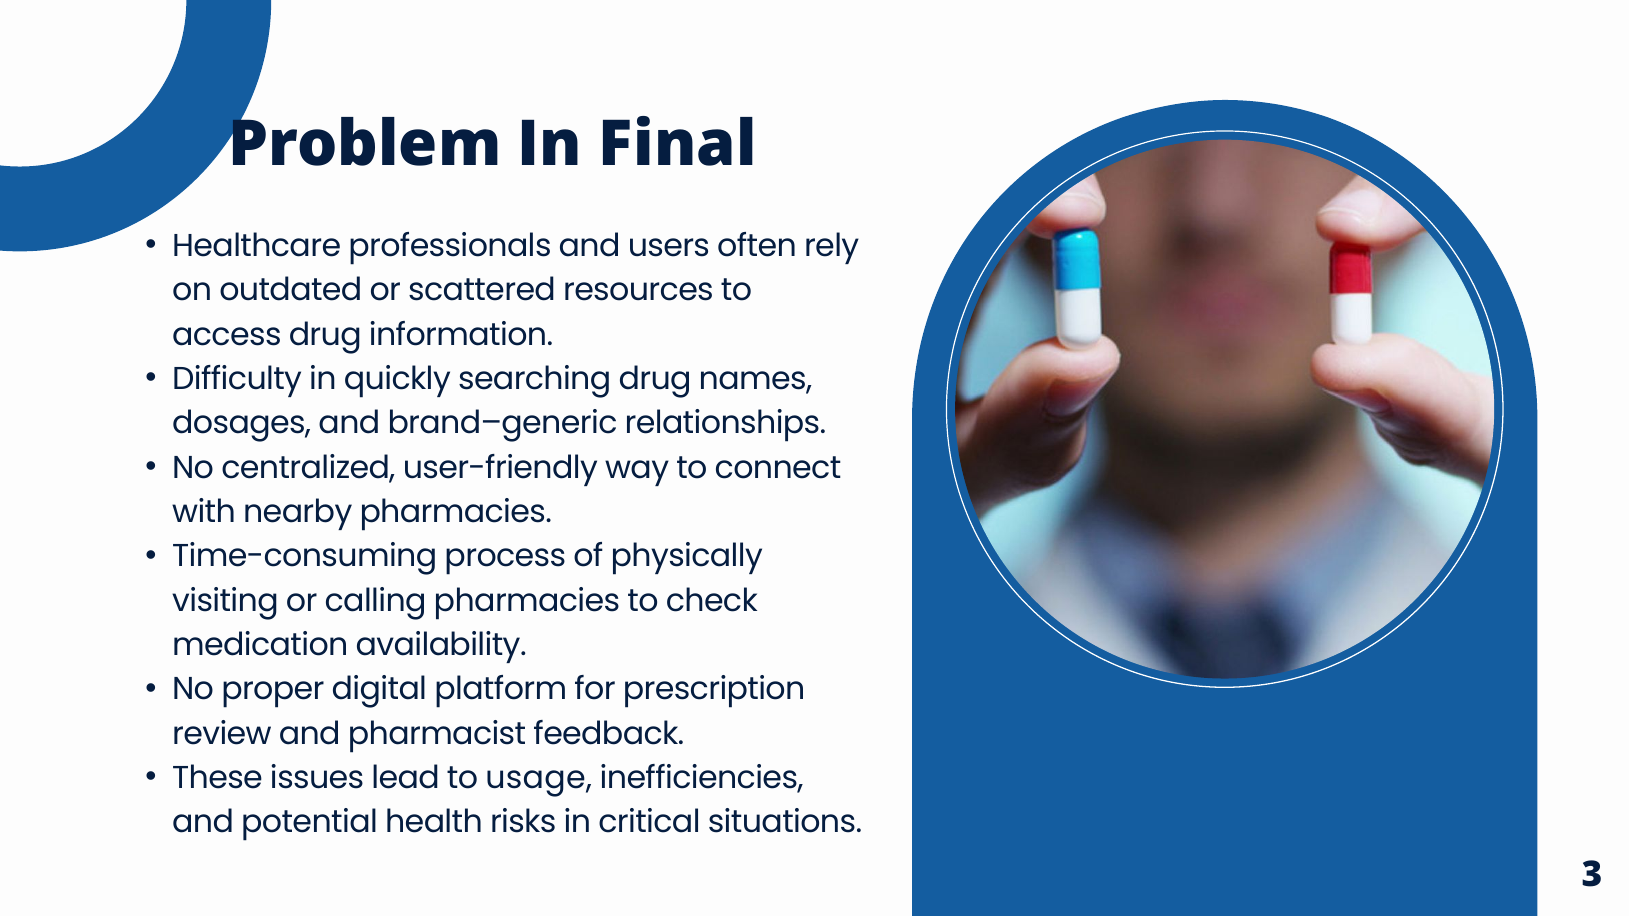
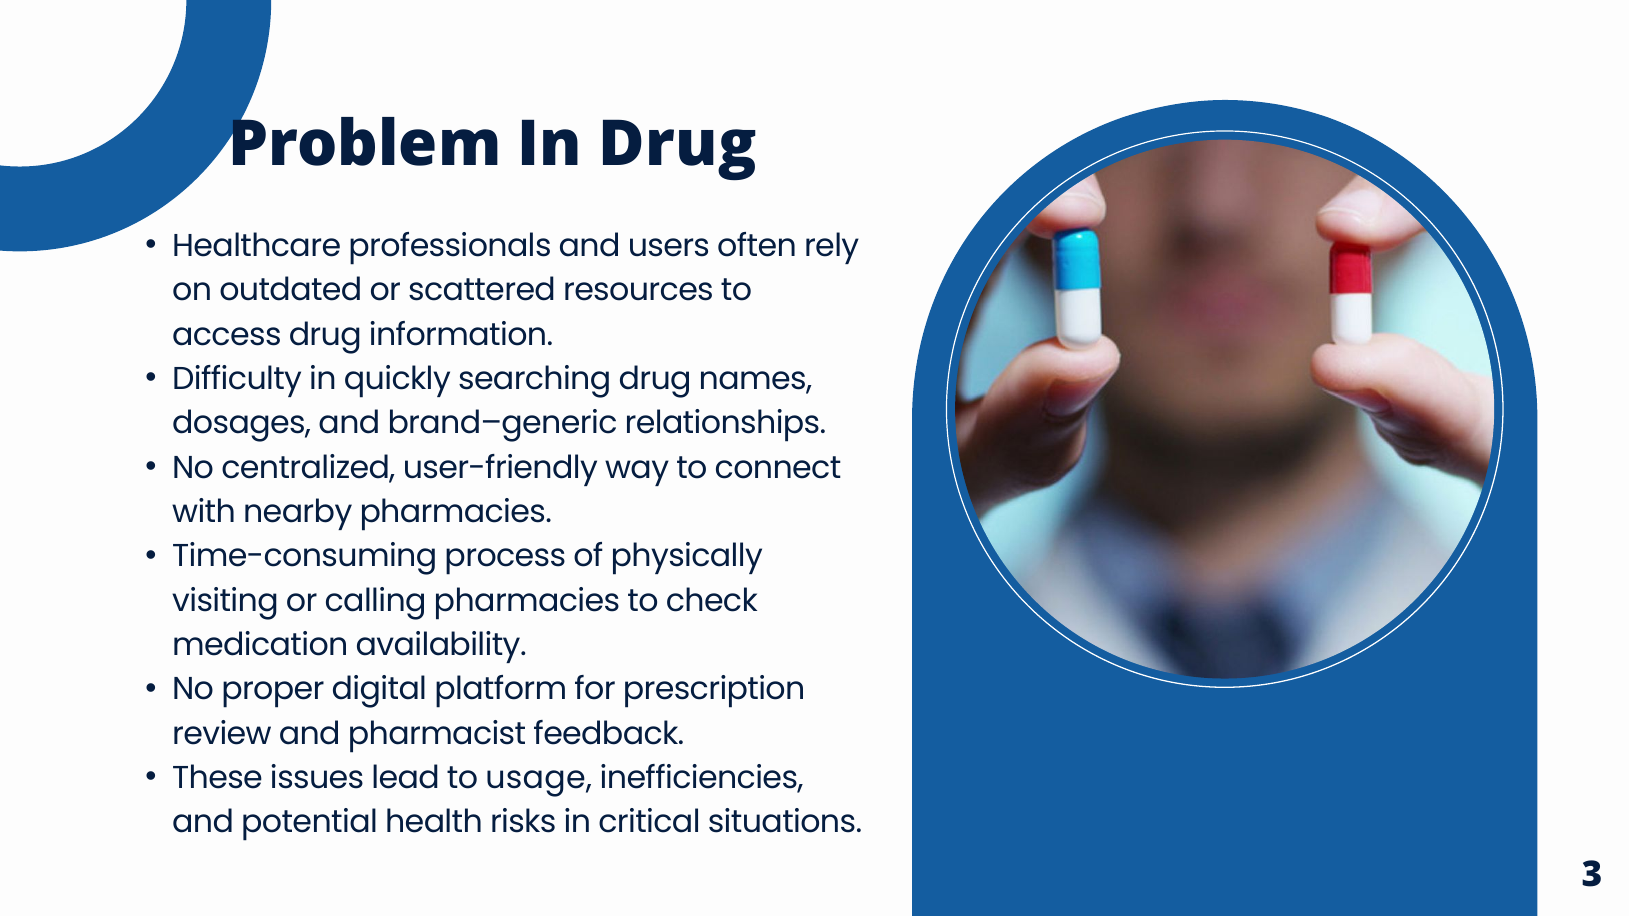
In Final: Final -> Drug (678, 145)
